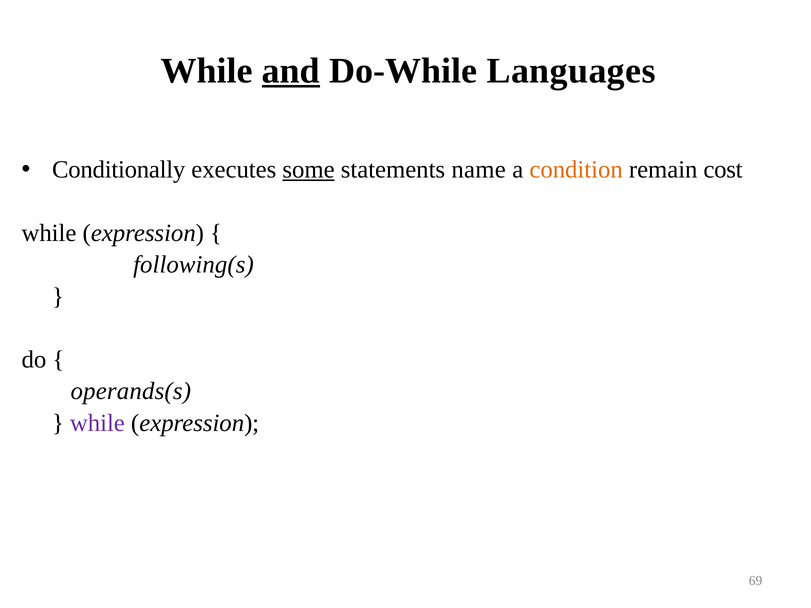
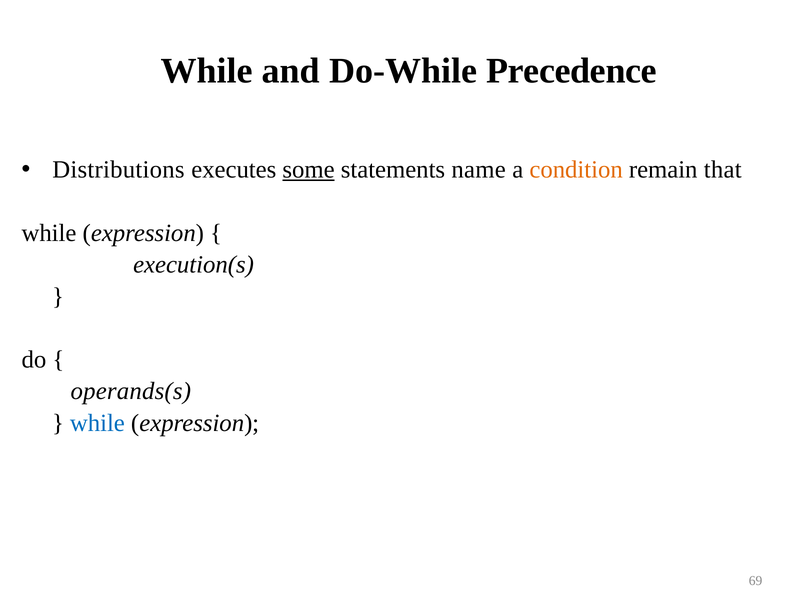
and underline: present -> none (291, 71)
Languages: Languages -> Precedence (572, 71)
Conditionally: Conditionally -> Distributions (118, 170)
cost: cost -> that (723, 170)
following(s: following(s -> execution(s (194, 265)
while colour: purple -> blue (97, 423)
